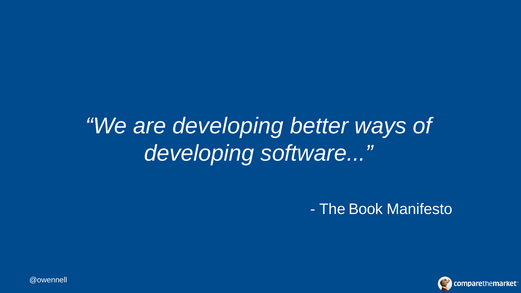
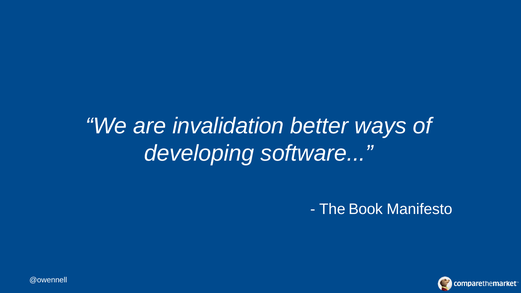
are developing: developing -> invalidation (228, 126)
